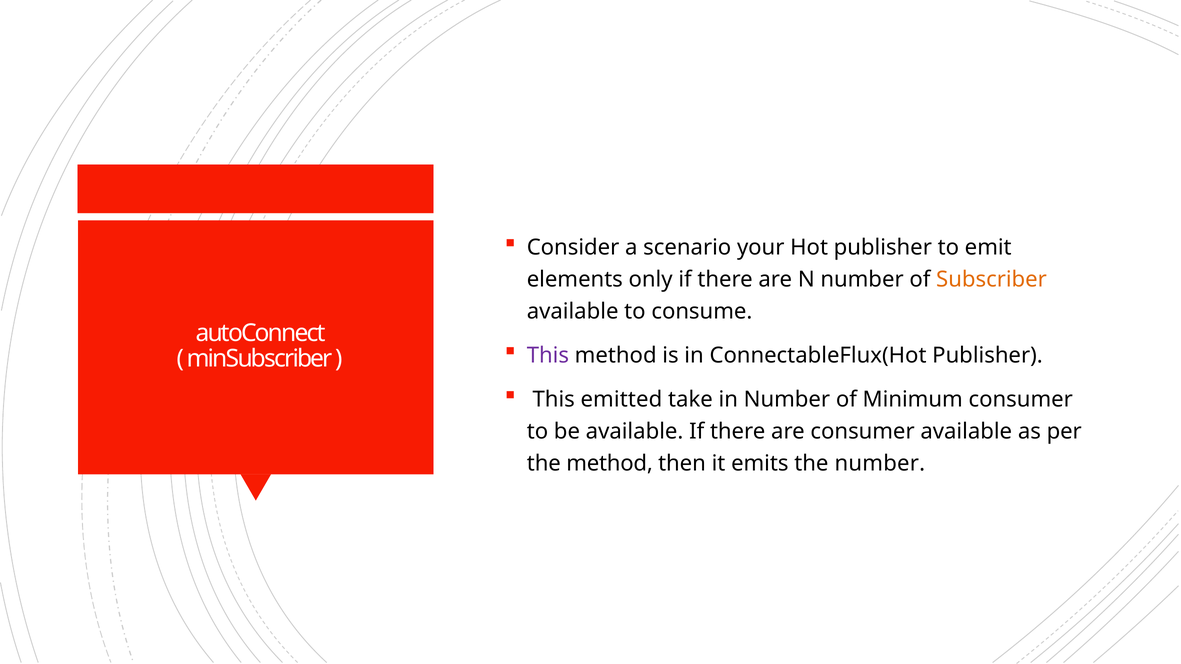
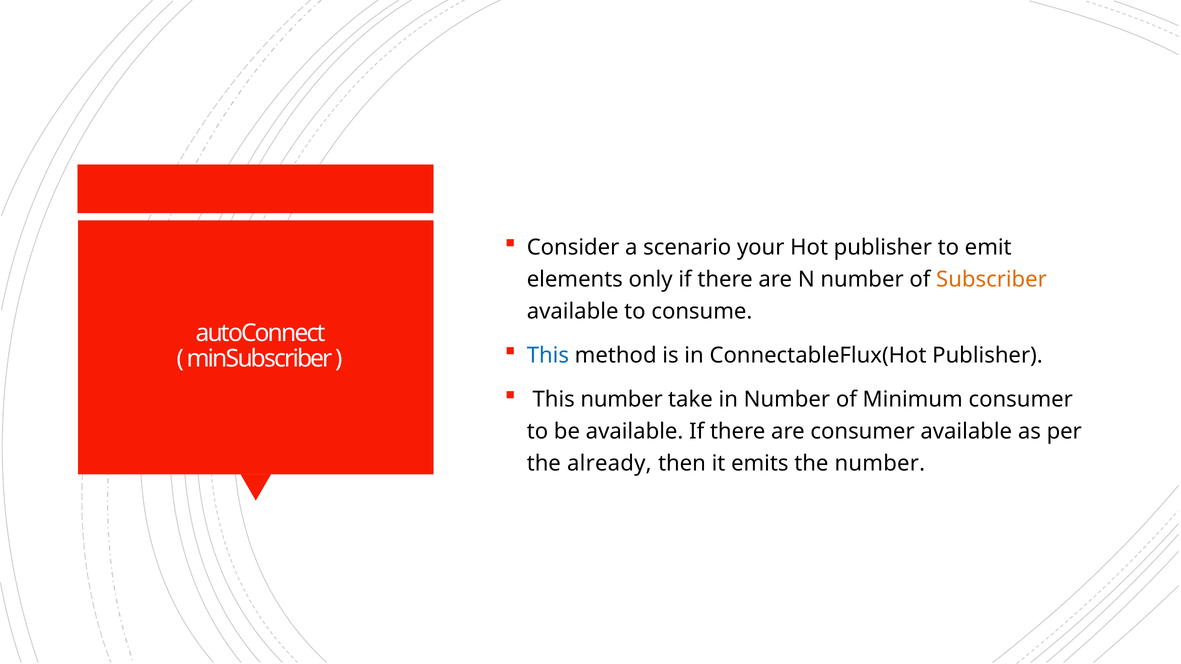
This colour: purple -> blue (548, 356)
This emitted: emitted -> number (622, 400)
the method: method -> already (609, 464)
